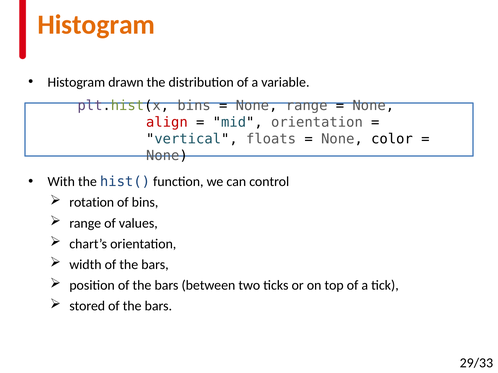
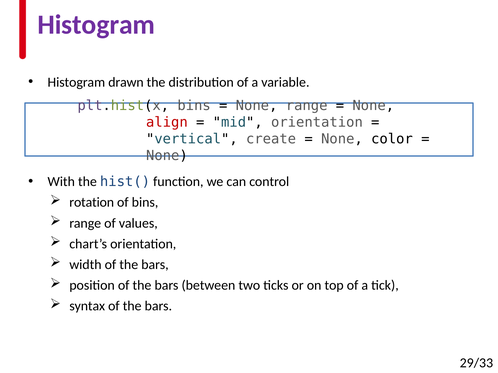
Histogram colour: orange -> purple (96, 25)
floats: floats -> create (271, 139)
stored: stored -> syntax (87, 306)
